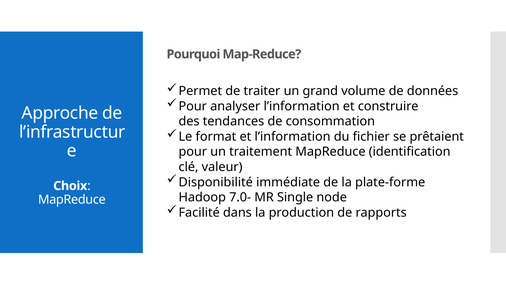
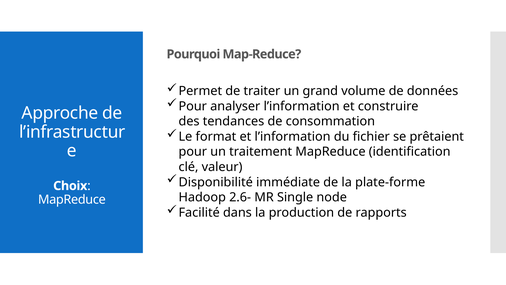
7.0-: 7.0- -> 2.6- (240, 197)
